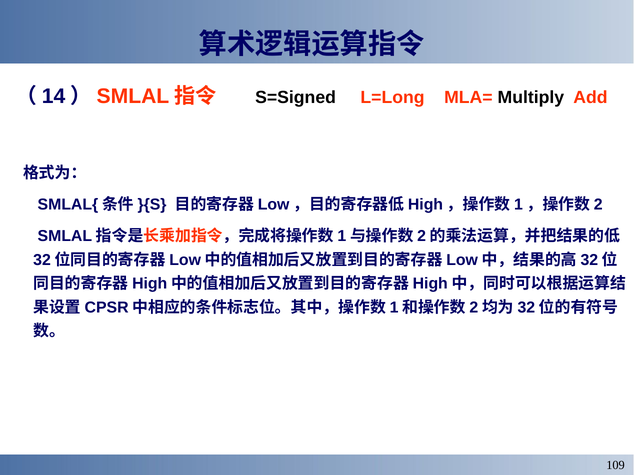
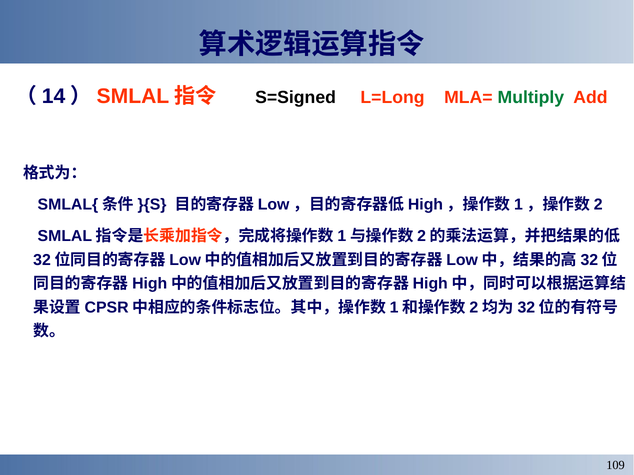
Multiply colour: black -> green (531, 98)
